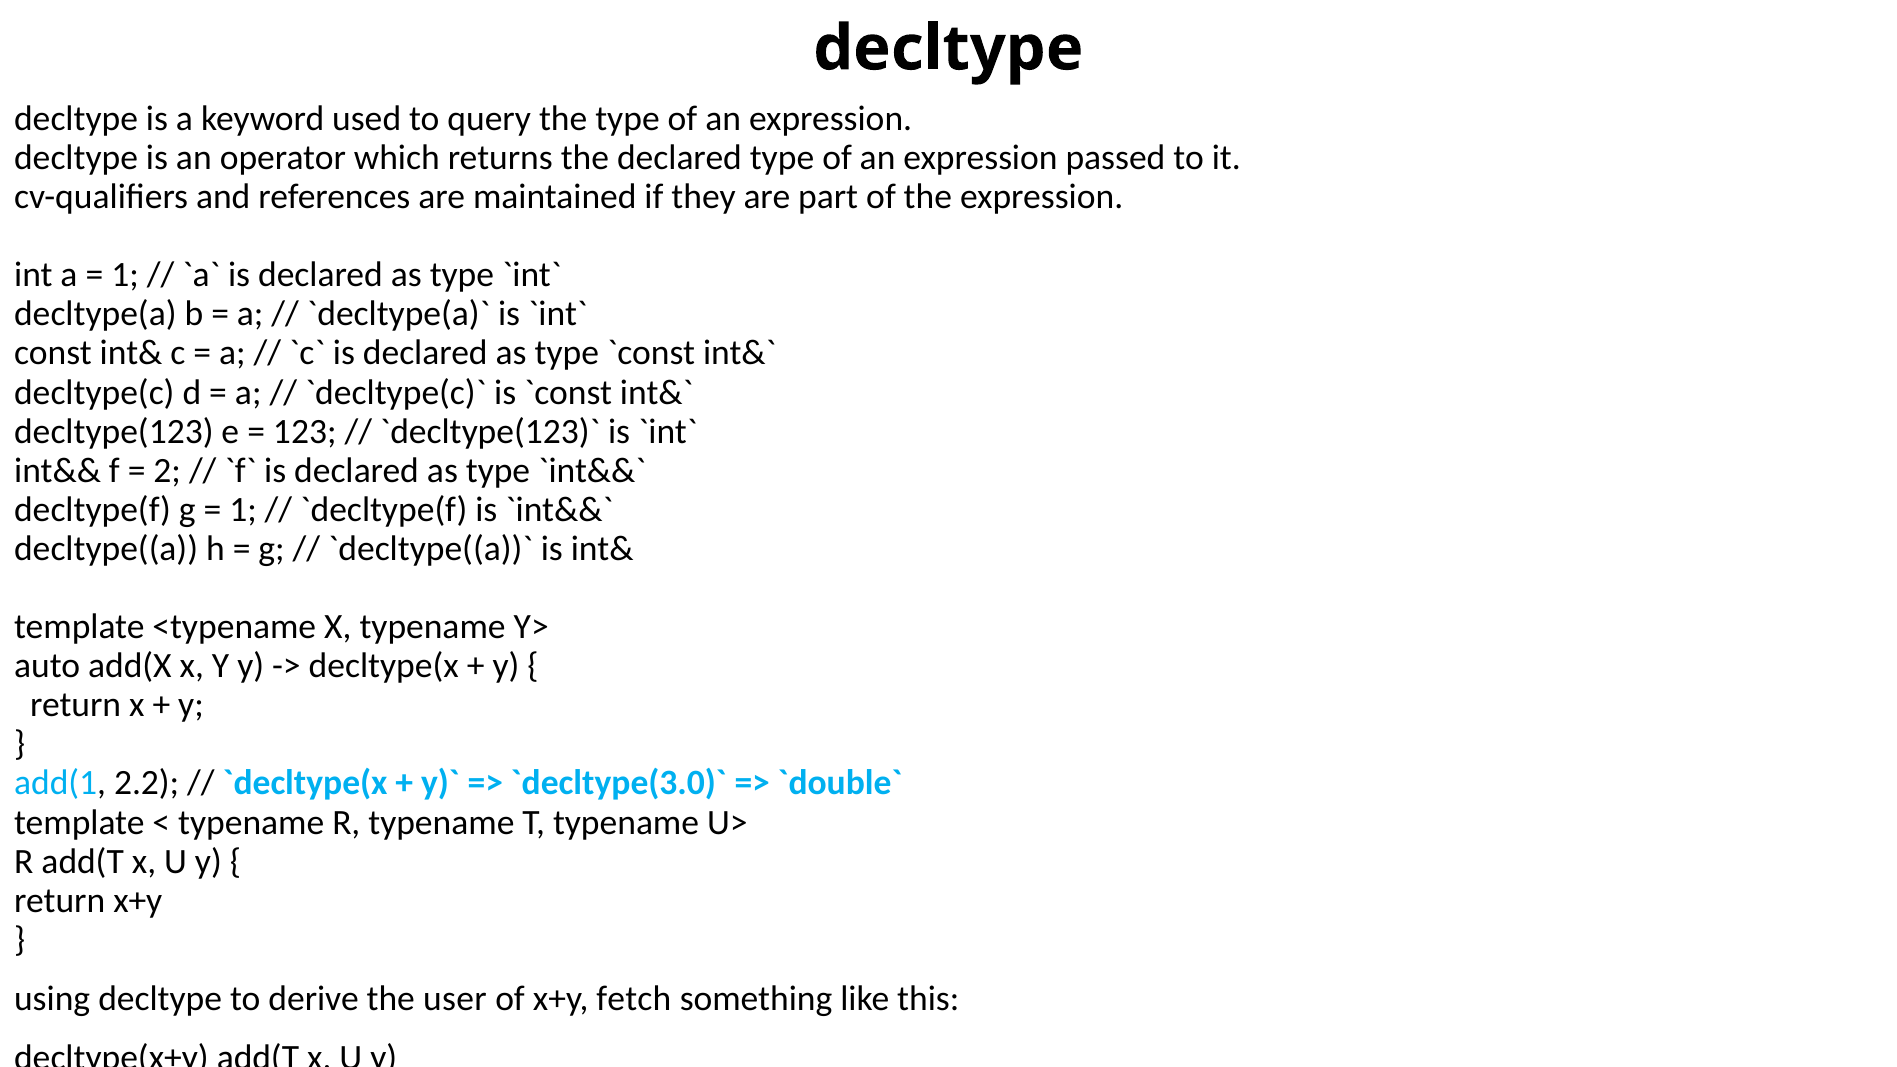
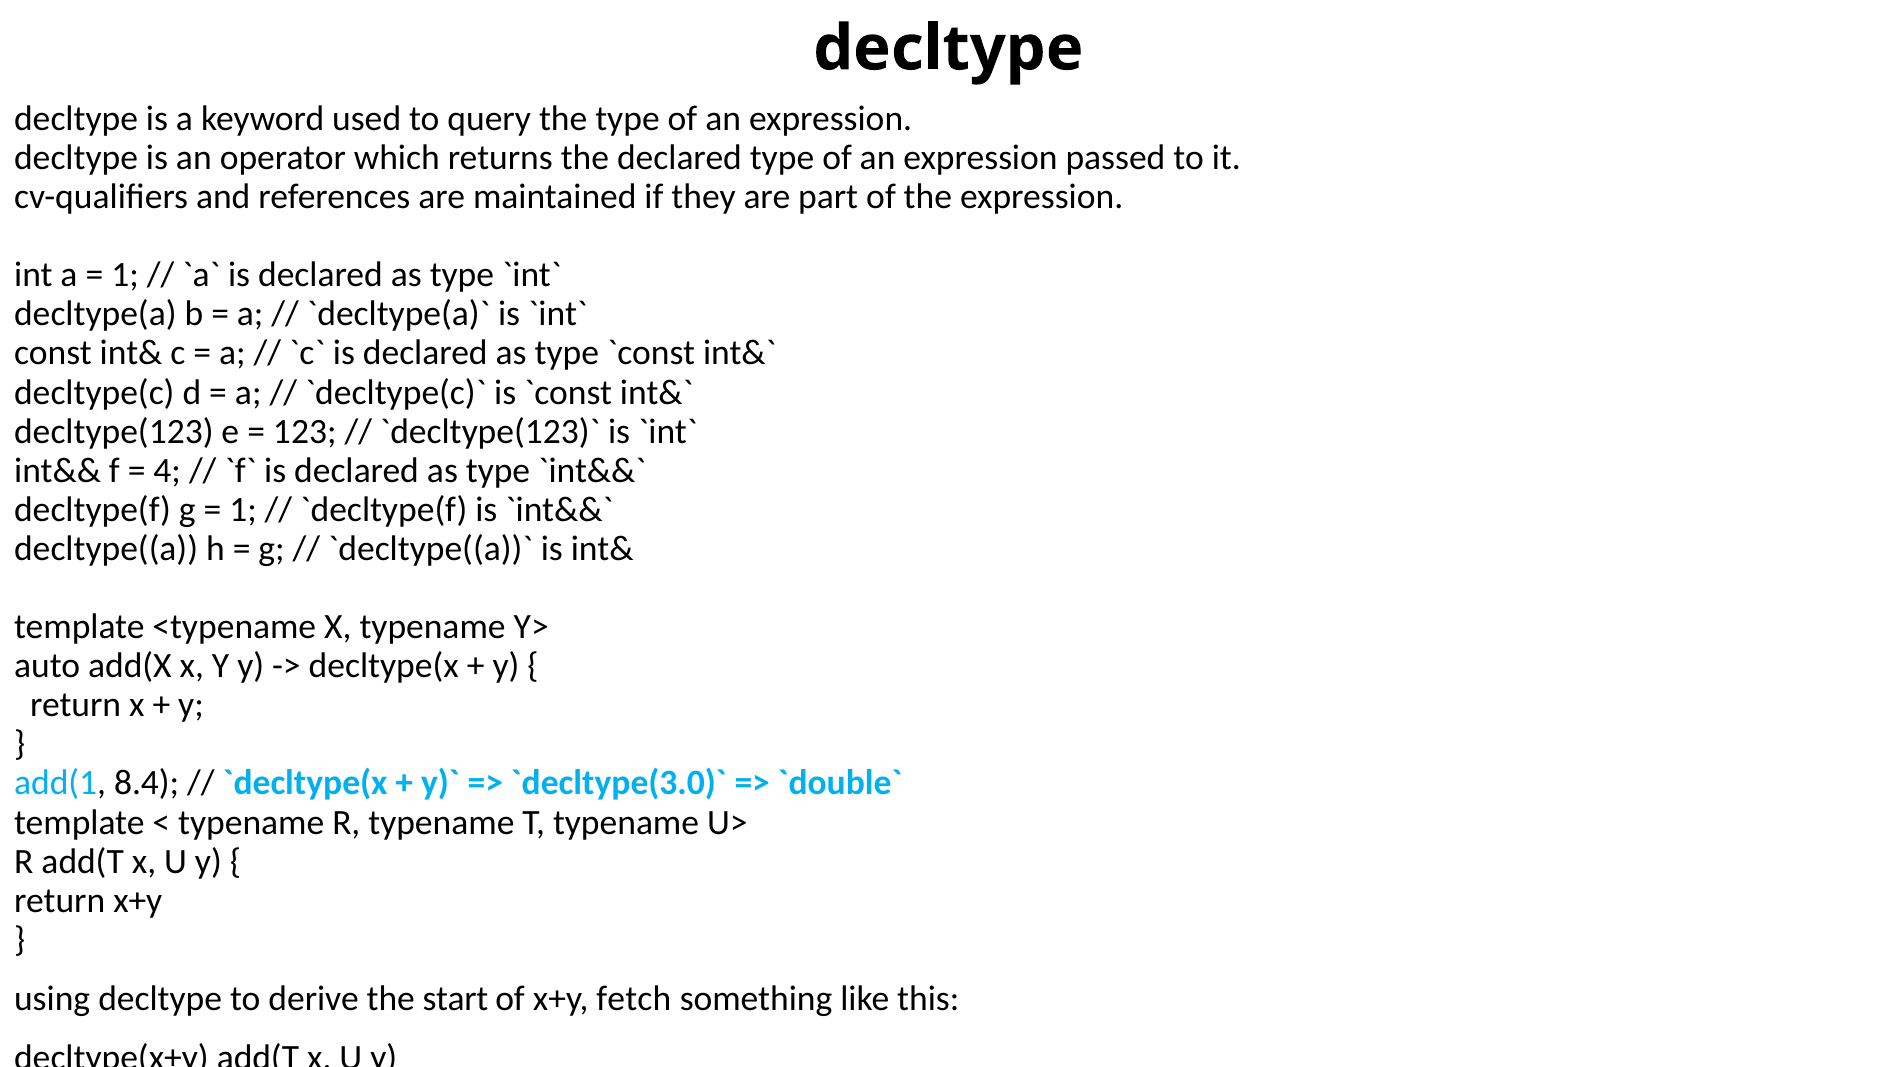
2: 2 -> 4 (167, 471)
2.2: 2.2 -> 8.4 (147, 783)
user: user -> start (455, 999)
